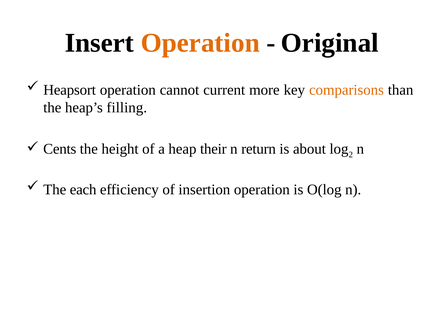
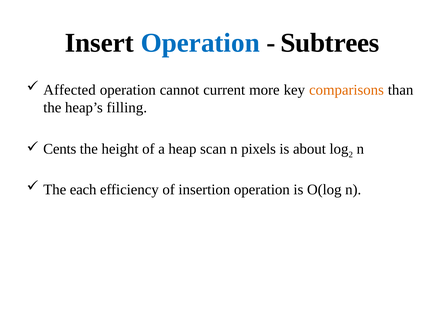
Operation colour: orange -> blue (200, 43)
Original: Original -> Subtrees (330, 43)
Heapsort: Heapsort -> Affected (70, 90)
their: their -> scan (213, 149)
return: return -> pixels (259, 149)
